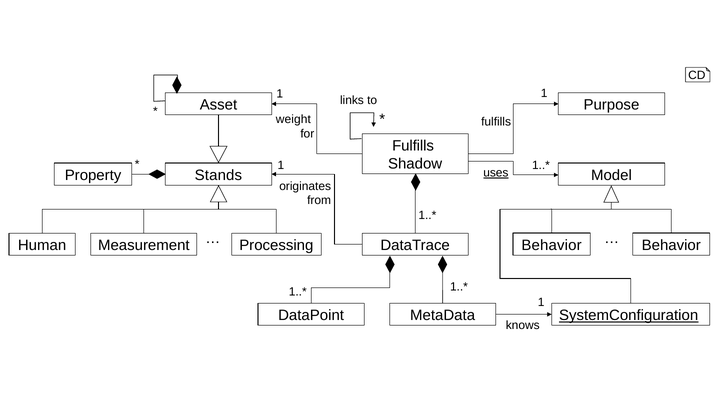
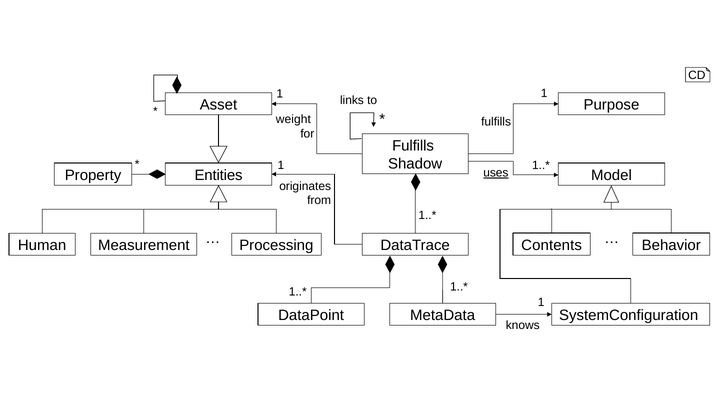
Stands: Stands -> Entities (219, 175)
Behavior: Behavior -> Contents (552, 245)
SystemConfiguration underline: present -> none (629, 316)
